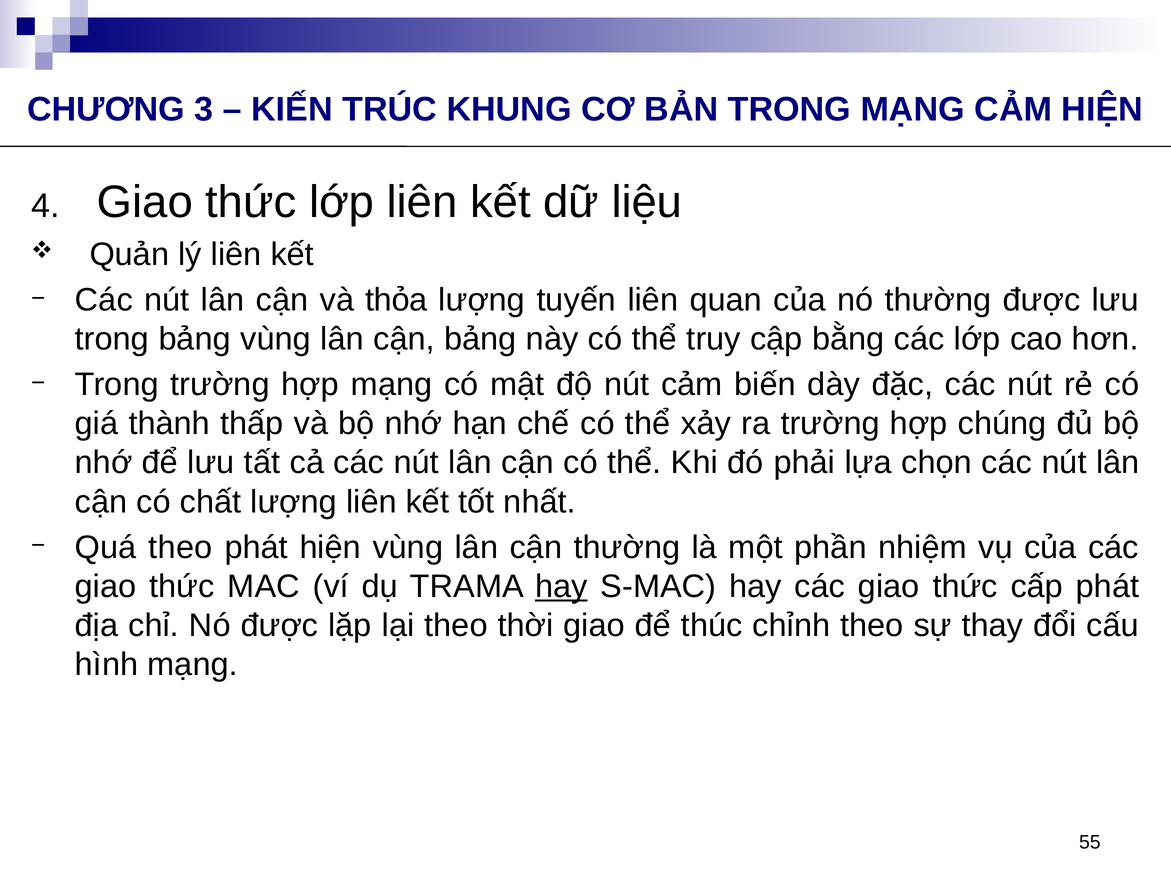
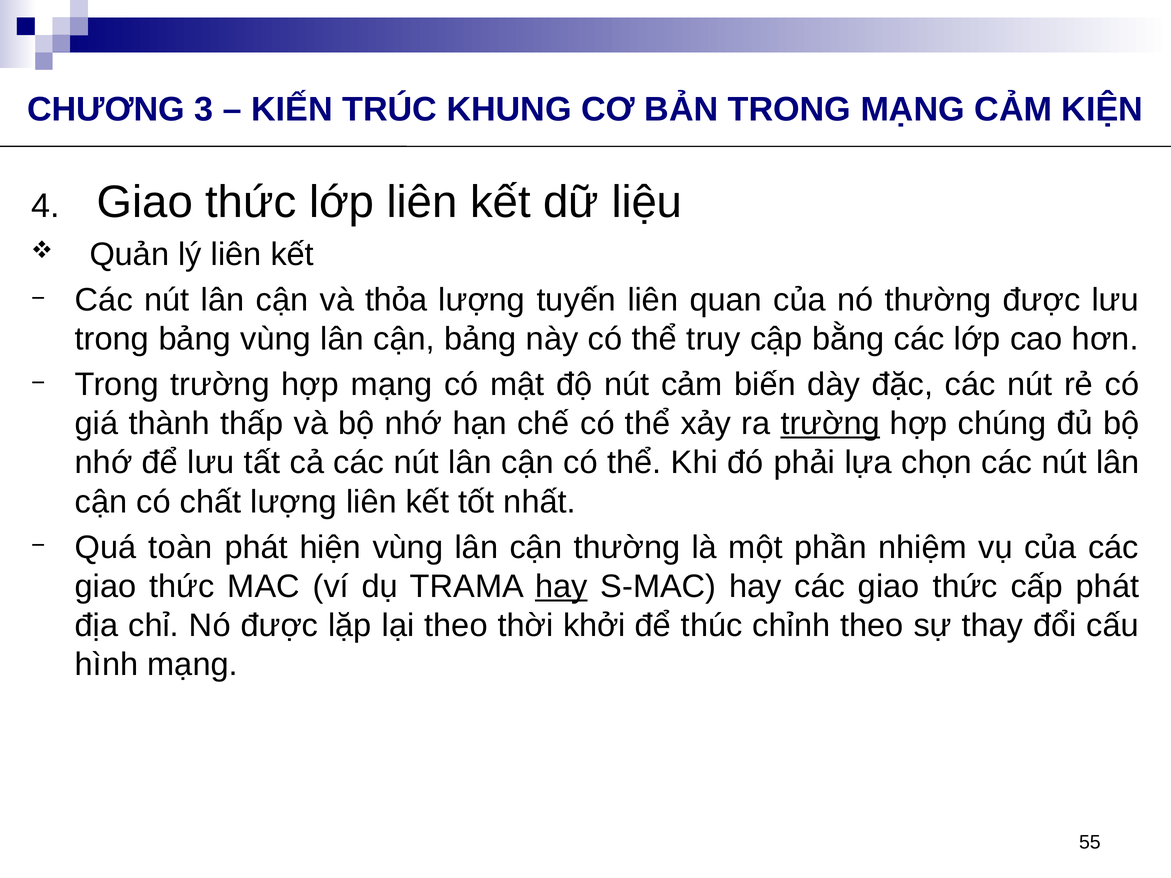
CẢM HIỆN: HIỆN -> KIỆN (1102, 110)
trường underline: none -> present (830, 424)
Quá theo: theo -> toàn (180, 547)
thời giao: giao -> khởi (594, 626)
